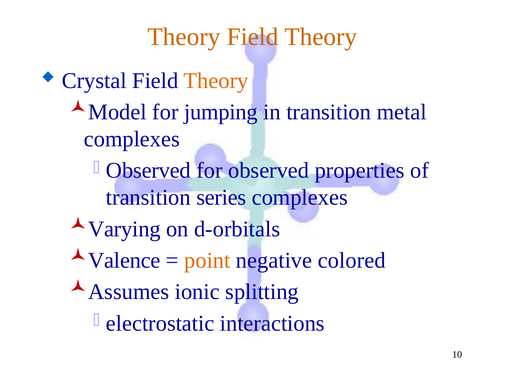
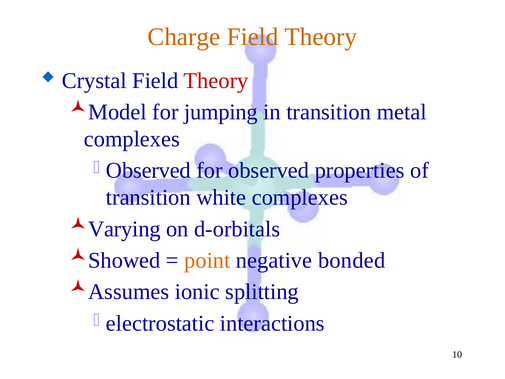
Theory: Theory -> Charge (184, 37)
Theory colour: orange -> red (216, 81)
series: series -> white (221, 197)
Valence: Valence -> Showed (124, 260)
colored: colored -> bonded (352, 260)
